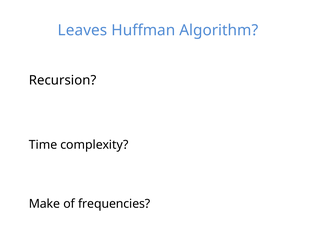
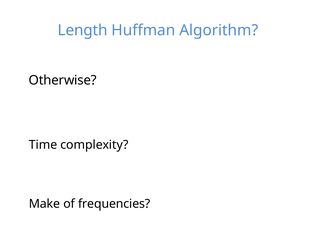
Leaves: Leaves -> Length (83, 30)
Recursion: Recursion -> Otherwise (63, 80)
